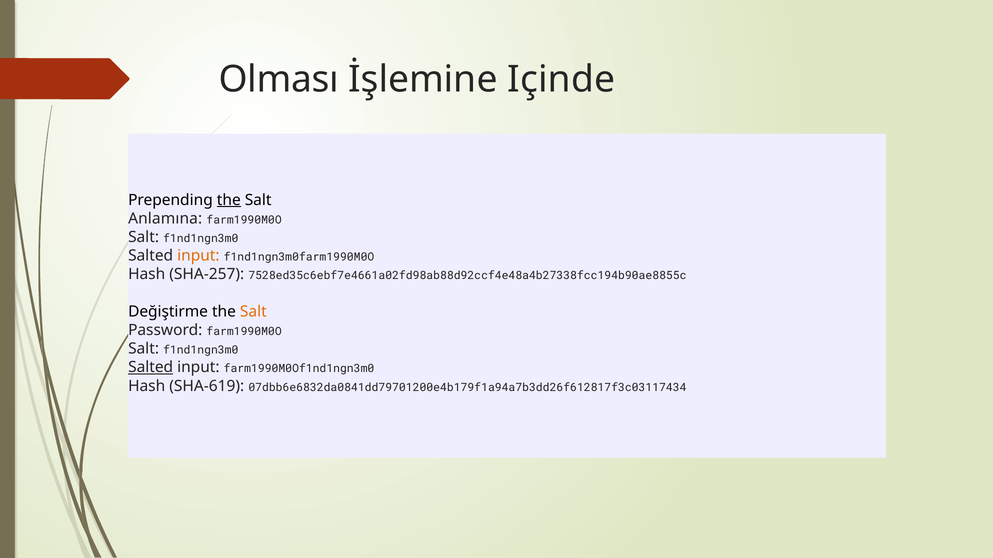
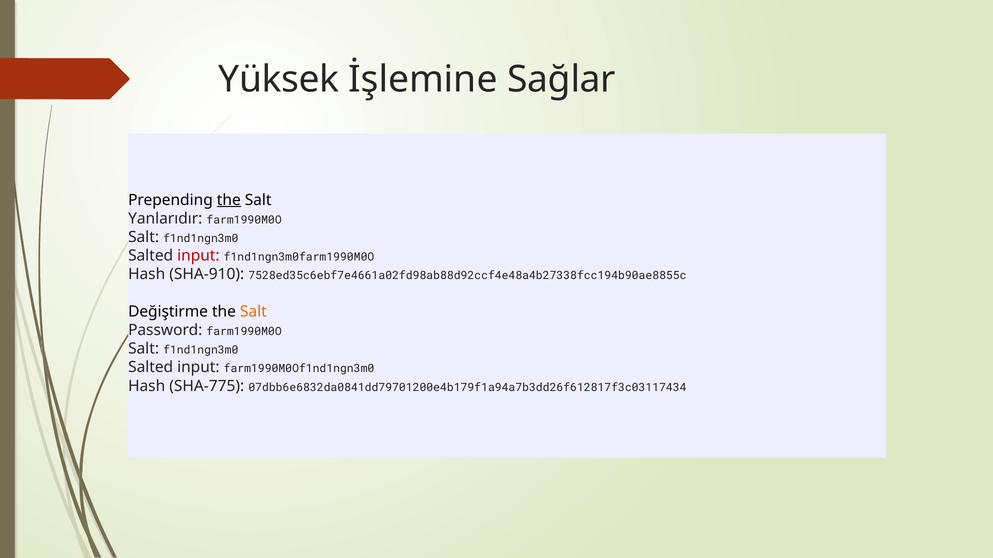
Olması: Olması -> Yüksek (279, 80)
Içinde: Içinde -> Sağlar (562, 80)
Anlamına: Anlamına -> Yanlarıdır (165, 219)
input colour: orange -> red (198, 256)
SHA-257: SHA-257 -> SHA-910 (207, 275)
Salted underline: present -> none (151, 368)
SHA-619: SHA-619 -> SHA-775 (207, 386)
